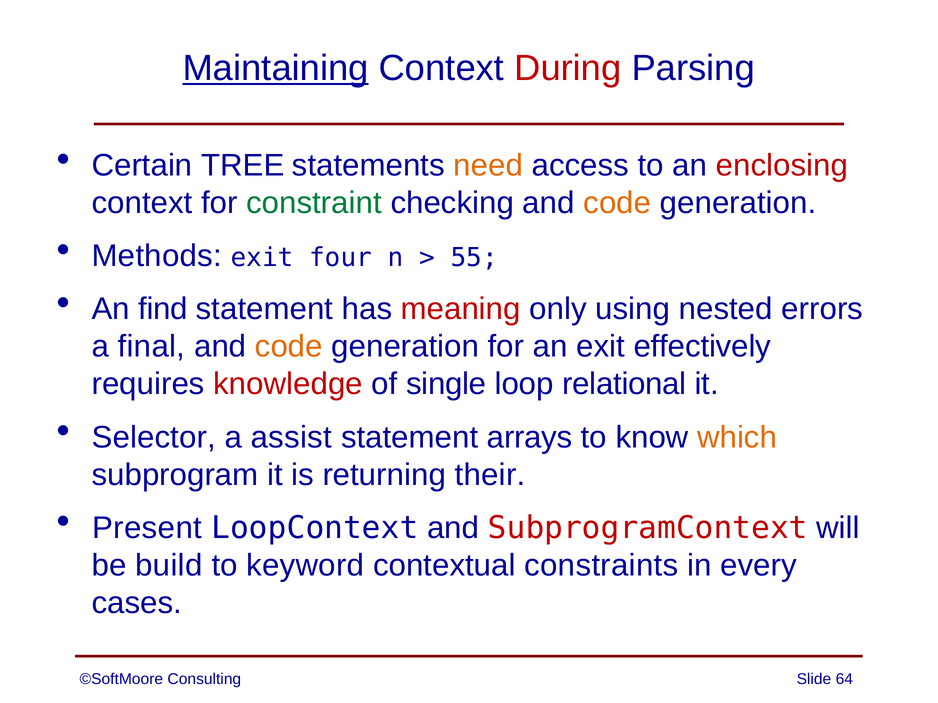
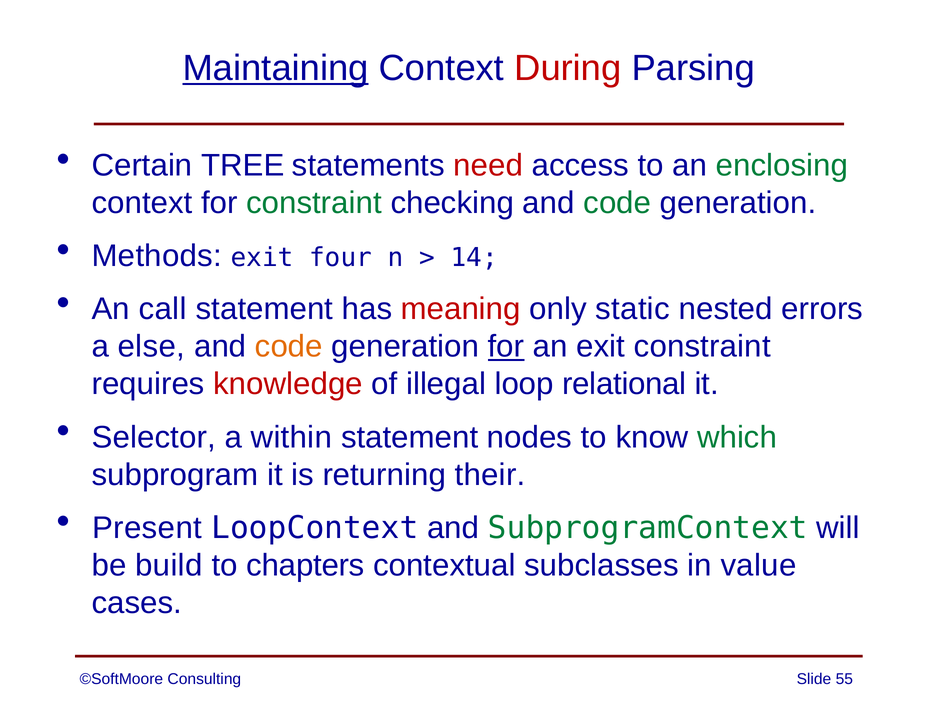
need colour: orange -> red (488, 166)
enclosing colour: red -> green (782, 166)
code colour: orange -> green (617, 203)
55: 55 -> 14 (474, 258)
find: find -> call (163, 309)
using: using -> static (633, 309)
final: final -> else (151, 347)
for underline: none -> present (506, 347)
exit effectively: effectively -> constraint (702, 347)
single: single -> illegal (446, 384)
assist: assist -> within (291, 438)
arrays: arrays -> nodes (530, 438)
which colour: orange -> green (737, 438)
SubprogramContext colour: red -> green (648, 528)
keyword: keyword -> chapters (305, 566)
constraints: constraints -> subclasses (602, 566)
every: every -> value (759, 566)
64: 64 -> 55 (844, 680)
